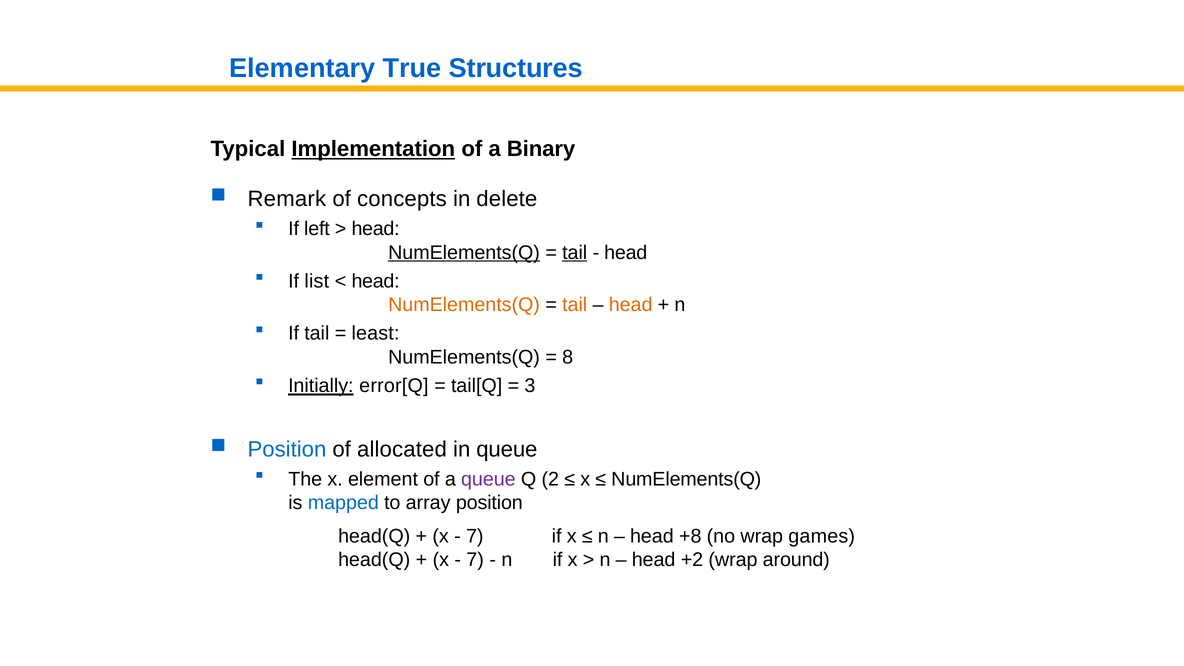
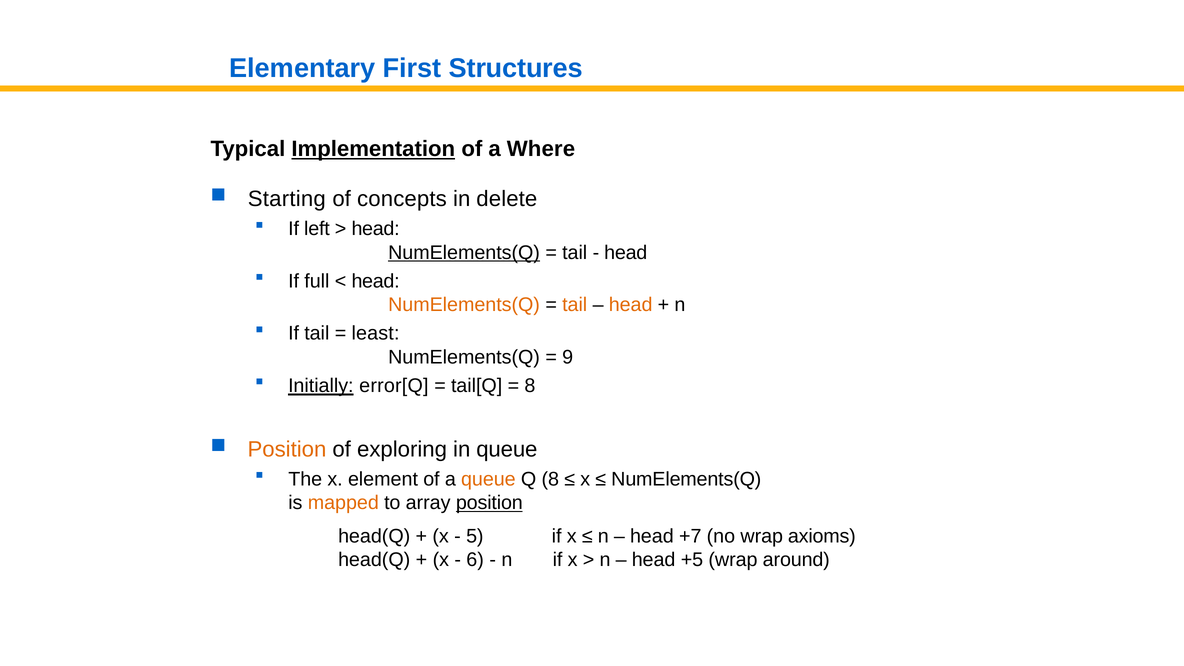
True: True -> First (412, 68)
Binary: Binary -> Where (541, 149)
Remark: Remark -> Starting (287, 199)
tail underline: present -> none (575, 253)
list: list -> full (317, 281)
8: 8 -> 9 (568, 357)
3: 3 -> 8 (530, 386)
Position colour: blue -> orange (287, 449)
allocated: allocated -> exploring (402, 449)
queue colour: purple -> orange (488, 479)
Q 2: 2 -> 8 (550, 479)
mapped colour: blue -> orange (343, 503)
position underline: none -> present (489, 503)
7: 7 -> 5 (475, 536)
+8: +8 -> +7 (690, 536)
games: games -> axioms (822, 536)
+2: +2 -> +5 (692, 560)
7: 7 -> 6 (475, 560)
